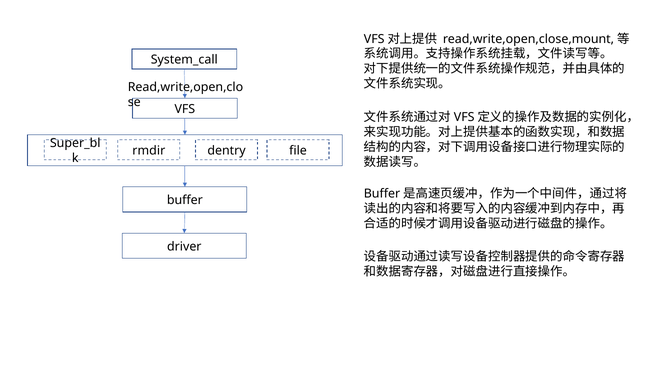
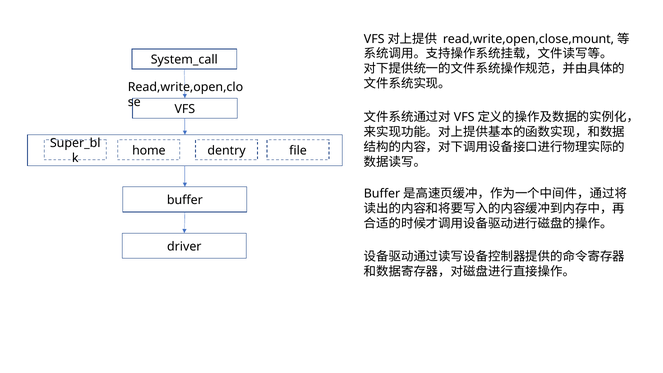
rmdir: rmdir -> home (149, 151)
